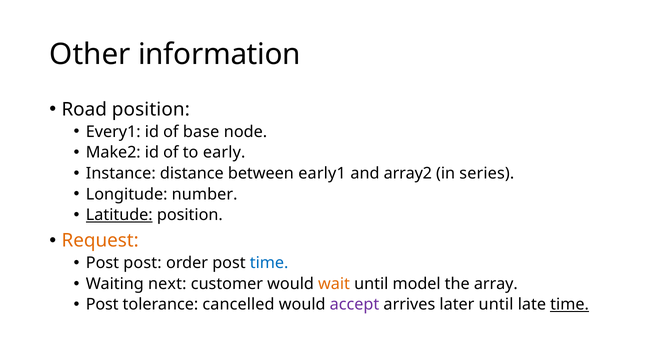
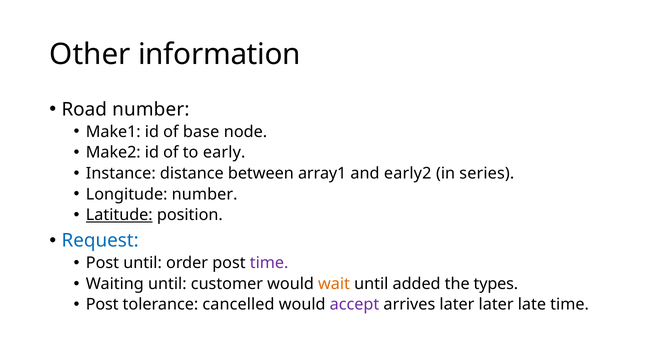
Road position: position -> number (151, 110)
Every1: Every1 -> Make1 (113, 132)
early1: early1 -> array1 (322, 174)
array2: array2 -> early2 (408, 174)
Request colour: orange -> blue (100, 241)
Post post: post -> until (143, 263)
time colour: blue -> purple (269, 263)
Waiting next: next -> until (167, 284)
model: model -> added (417, 284)
array: array -> types (496, 284)
later until: until -> later (496, 305)
time underline: present -> none (570, 305)
